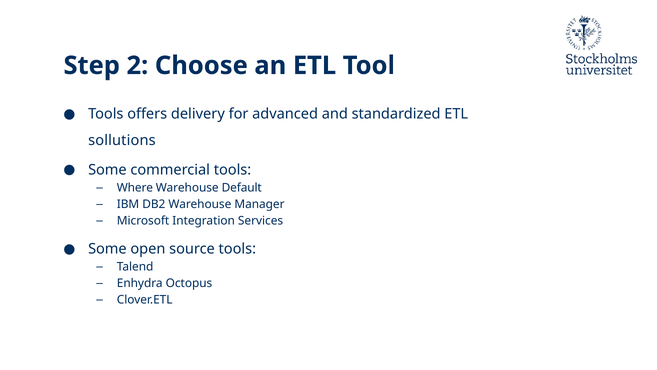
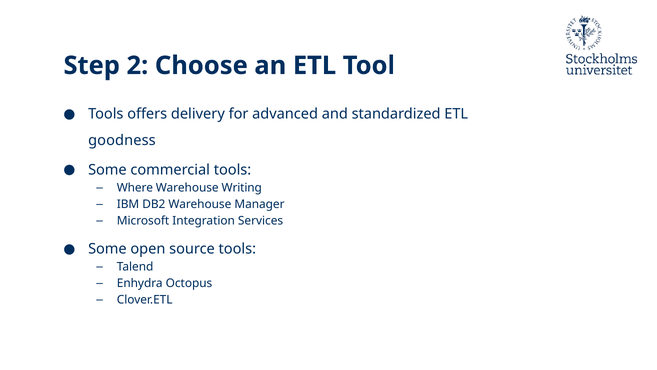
sollutions: sollutions -> goodness (122, 140)
Default: Default -> Writing (242, 188)
